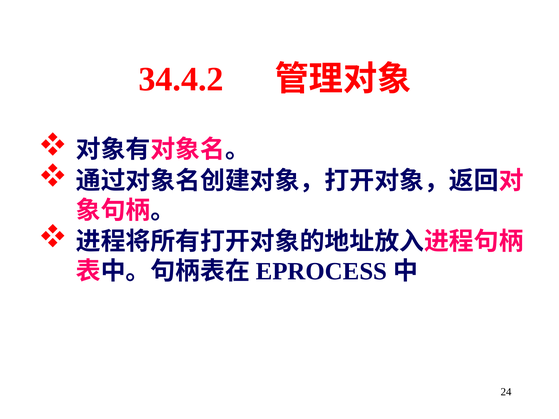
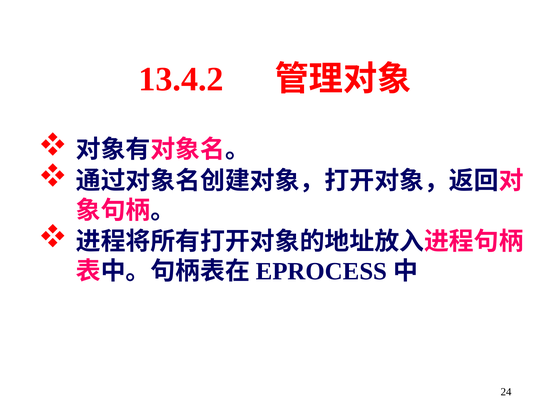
34.4.2: 34.4.2 -> 13.4.2 (181, 79)
